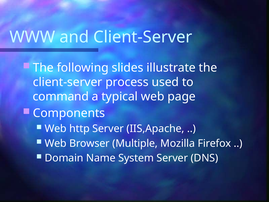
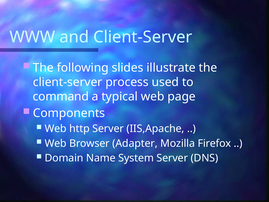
Multiple: Multiple -> Adapter (135, 143)
